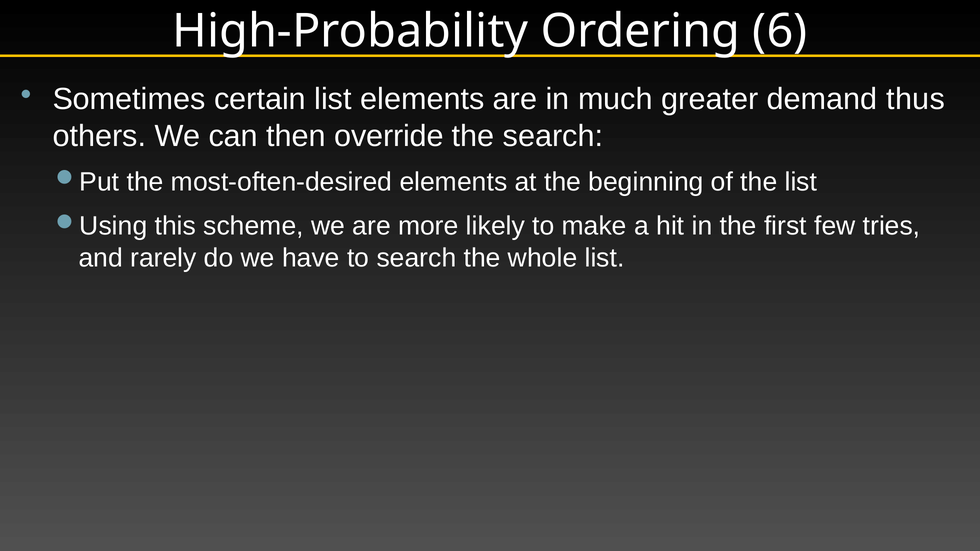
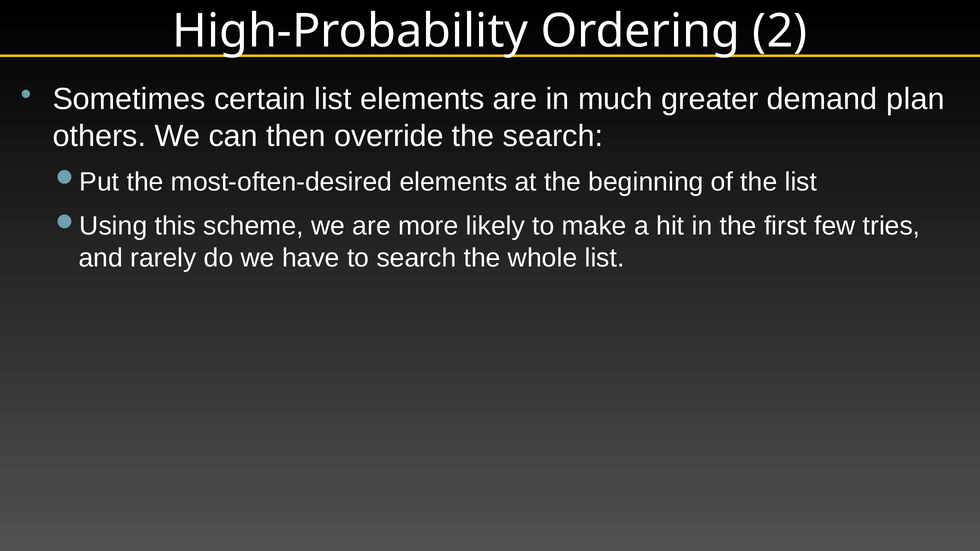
6: 6 -> 2 (780, 31)
thus: thus -> plan (916, 99)
